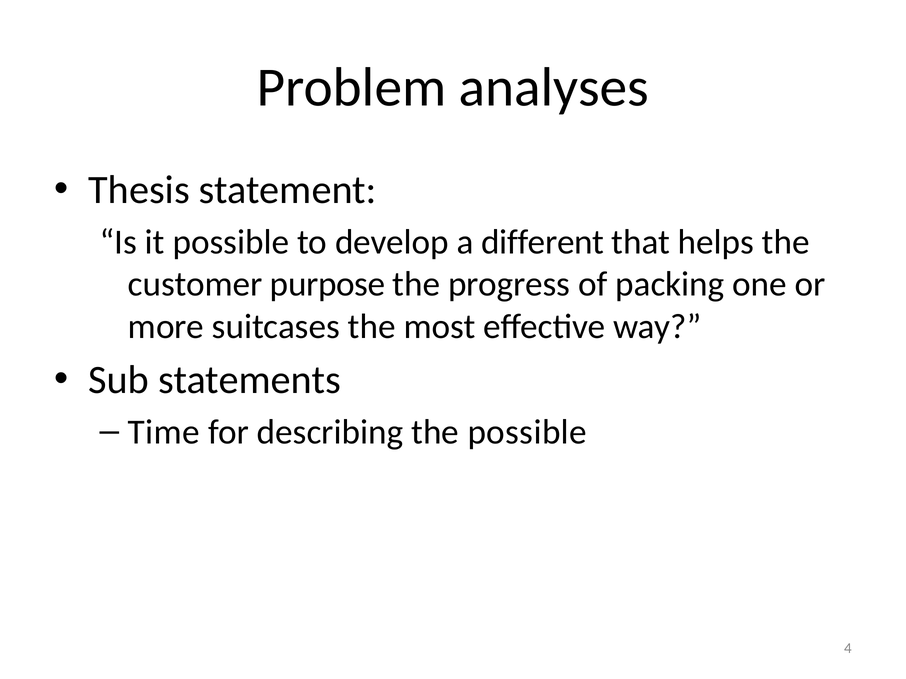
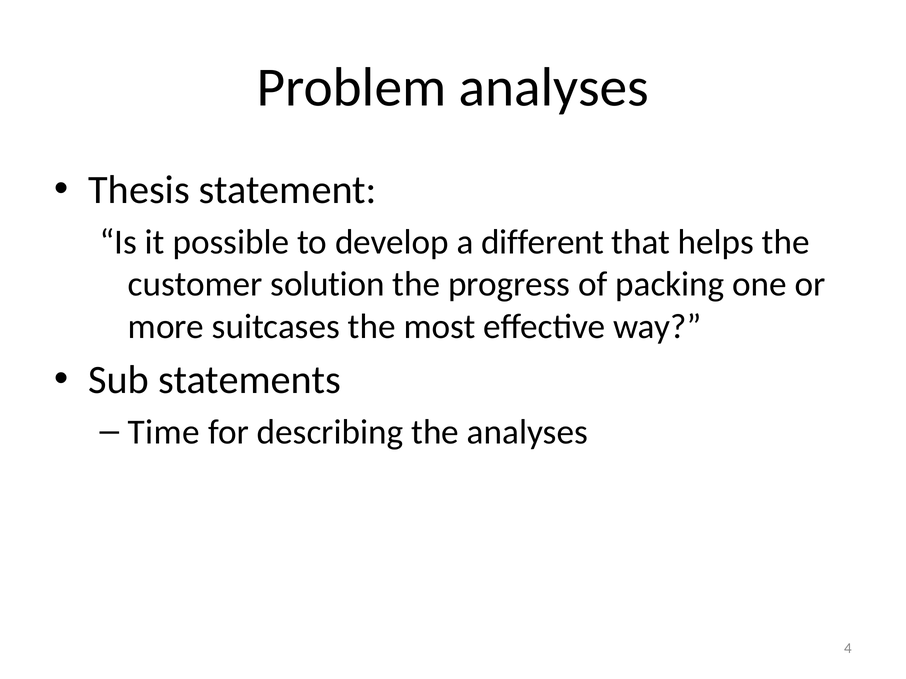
purpose: purpose -> solution (328, 284)
the possible: possible -> analyses (527, 432)
